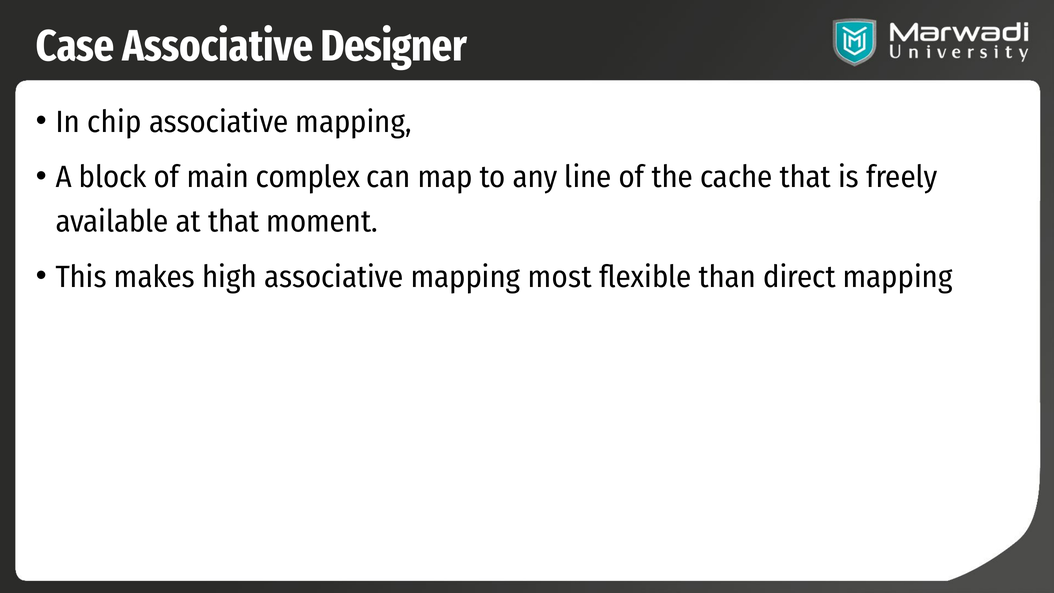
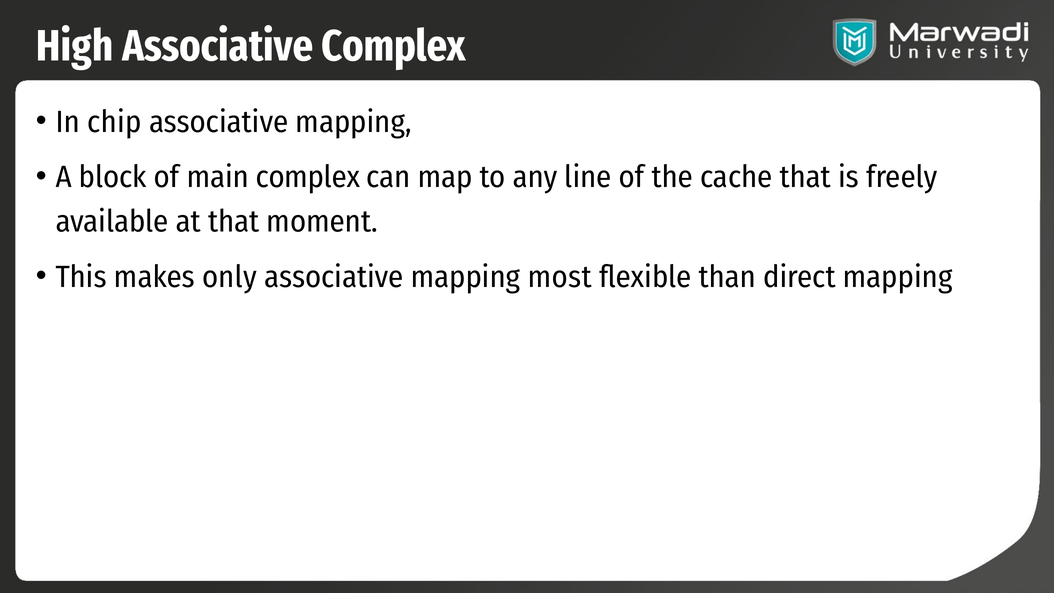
Case: Case -> High (75, 46)
Associative Designer: Designer -> Complex (394, 46)
high: high -> only (230, 277)
